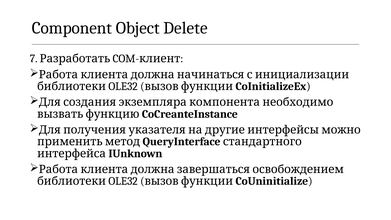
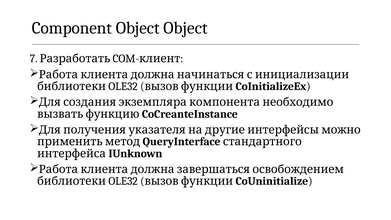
Object Delete: Delete -> Object (186, 28)
